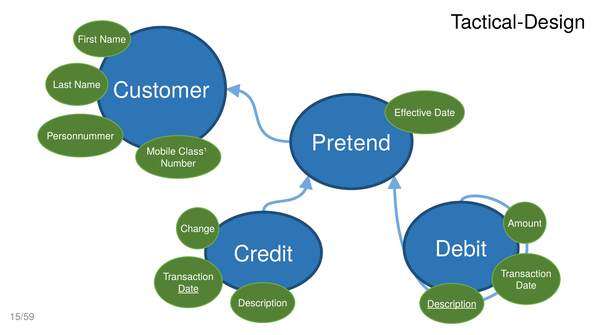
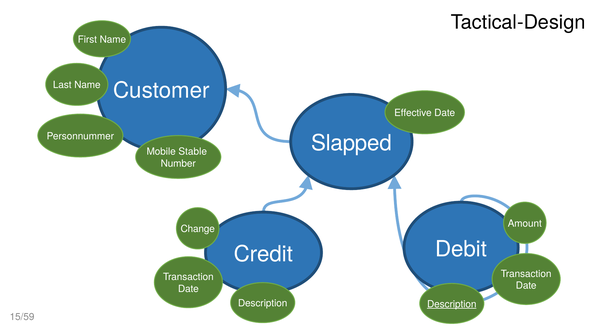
Pretend: Pretend -> Slapped (351, 143)
Class¹: Class¹ -> Stable (193, 152)
Date underline: present -> none (188, 289)
